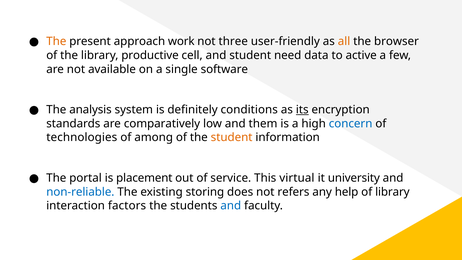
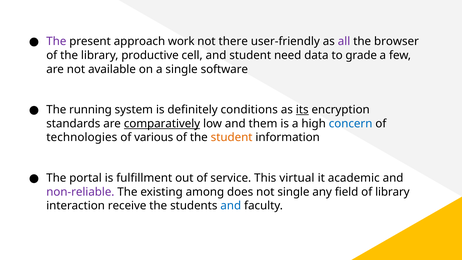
The colour: orange -> purple (56, 41)
three: three -> there (233, 41)
all colour: orange -> purple (344, 41)
active: active -> grade (361, 55)
analysis: analysis -> running (90, 110)
comparatively underline: none -> present (162, 124)
among: among -> various (154, 137)
placement: placement -> fulfillment (144, 178)
university: university -> academic (354, 178)
non-reliable colour: blue -> purple (80, 192)
storing: storing -> among (205, 192)
not refers: refers -> single (293, 192)
help: help -> field (347, 192)
factors: factors -> receive (127, 206)
